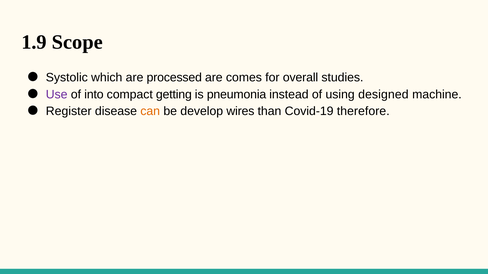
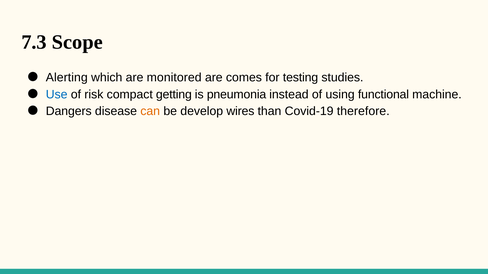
1.9: 1.9 -> 7.3 (34, 42)
Systolic: Systolic -> Alerting (67, 78)
processed: processed -> monitored (174, 78)
overall: overall -> testing (301, 78)
Use colour: purple -> blue (57, 95)
into: into -> risk (94, 95)
designed: designed -> functional (383, 95)
Register: Register -> Dangers (69, 111)
